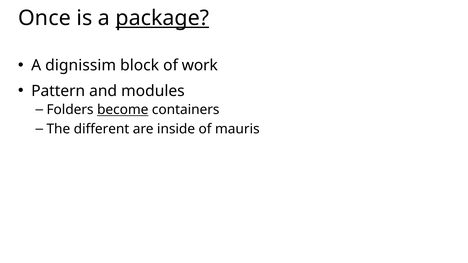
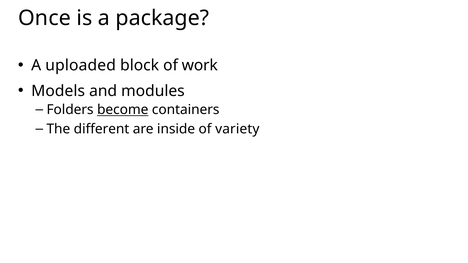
package underline: present -> none (162, 18)
dignissim: dignissim -> uploaded (81, 65)
Pattern: Pattern -> Models (58, 91)
mauris: mauris -> variety (237, 129)
